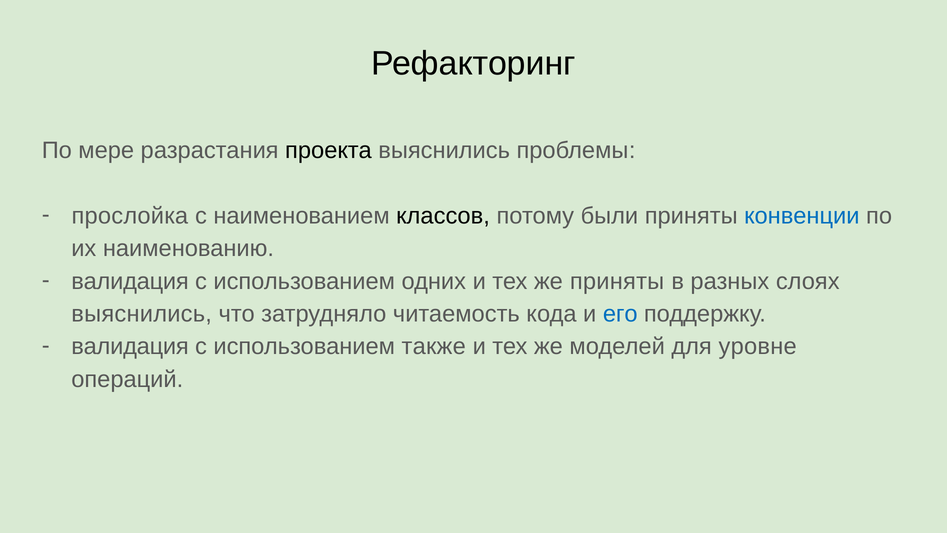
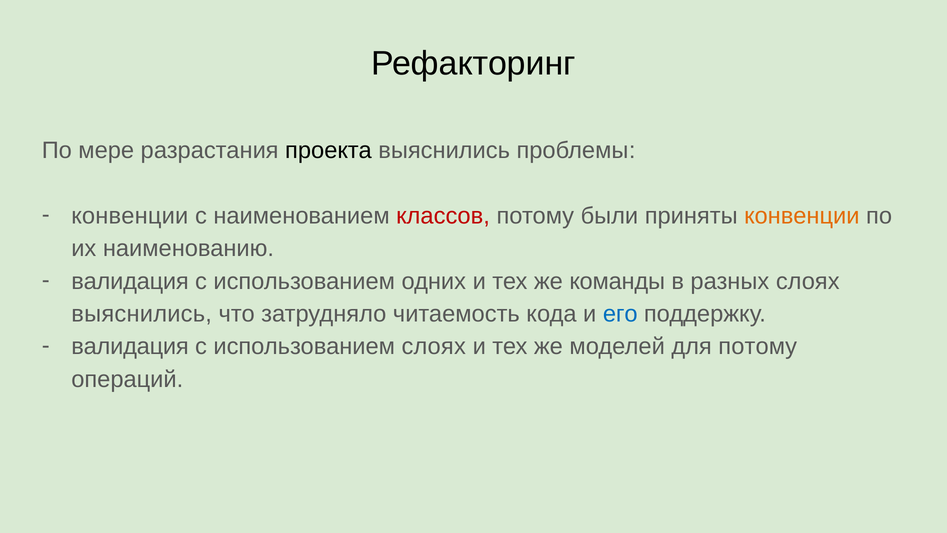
прослойка: прослойка -> конвенции (130, 216)
классов colour: black -> red (443, 216)
конвенции colour: blue -> orange (802, 216)
же приняты: приняты -> команды (617, 281)
использованием также: также -> слоях (434, 346)
для уровне: уровне -> потому (758, 346)
